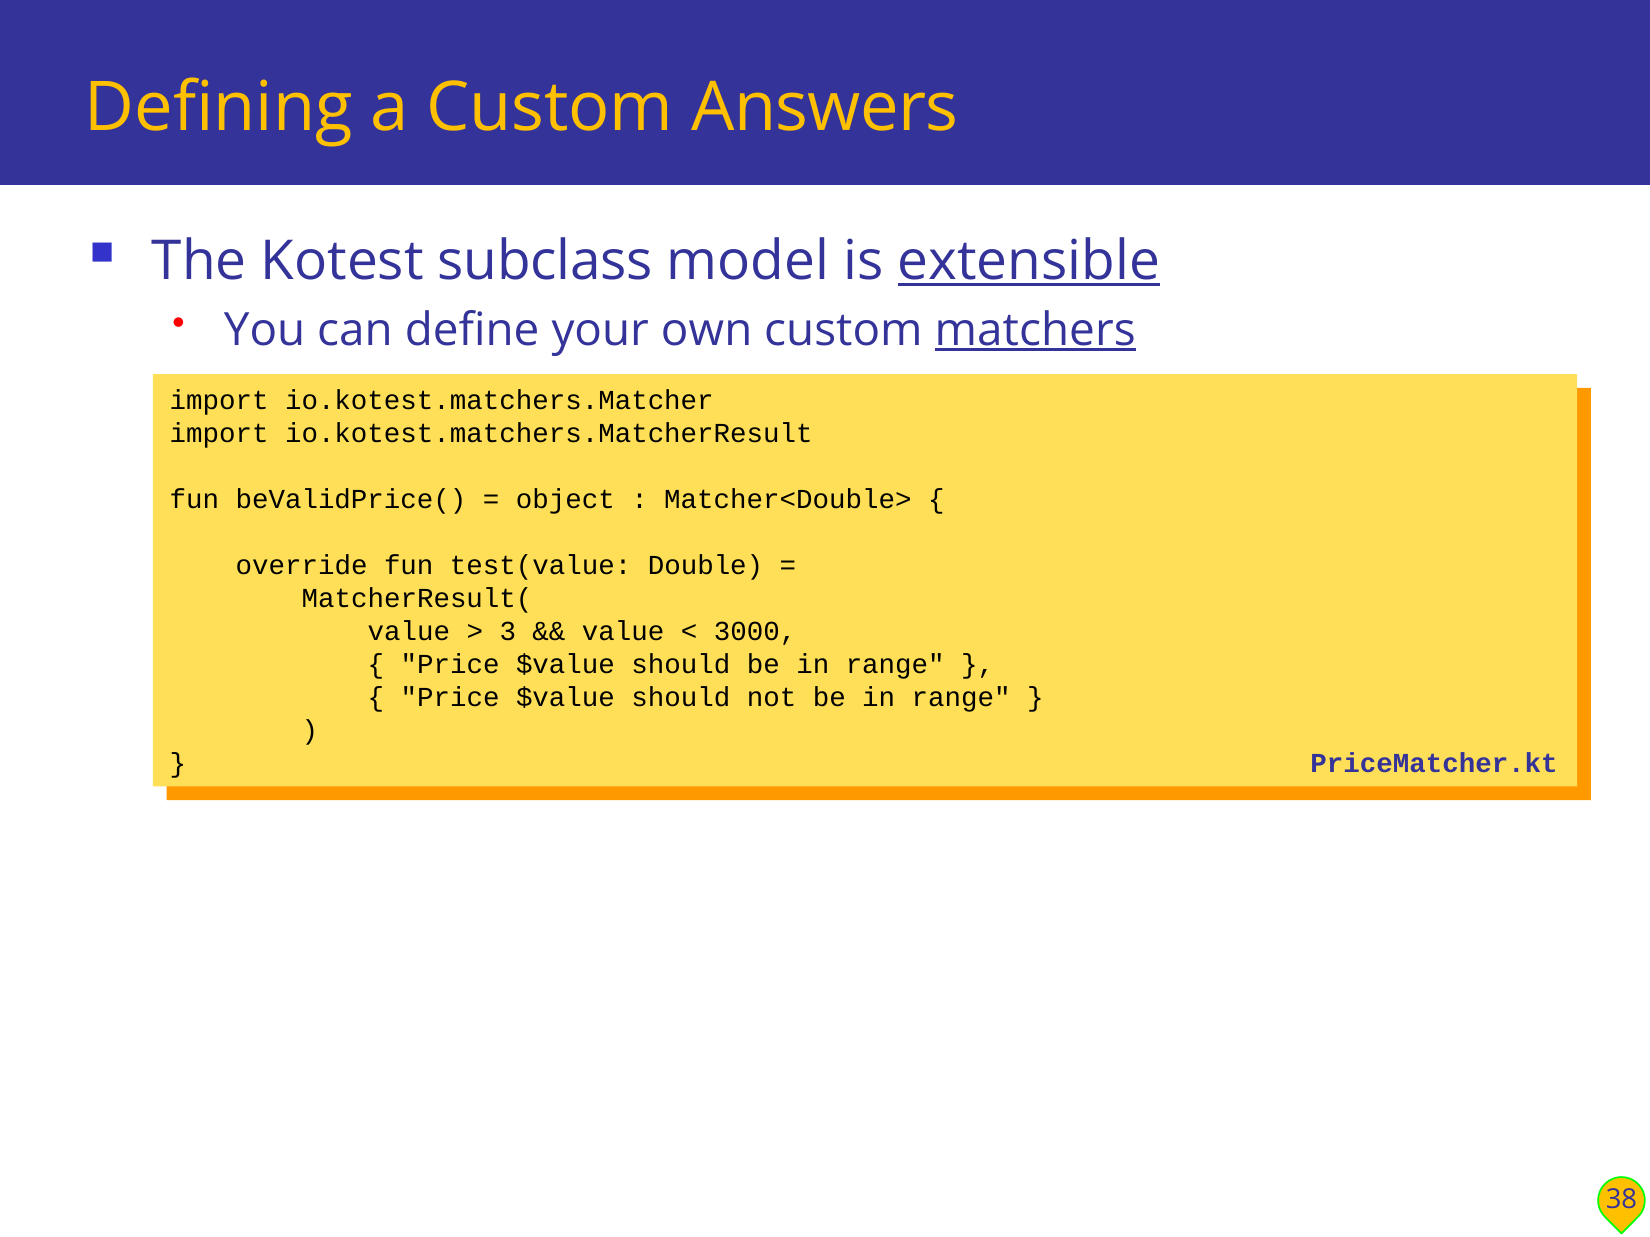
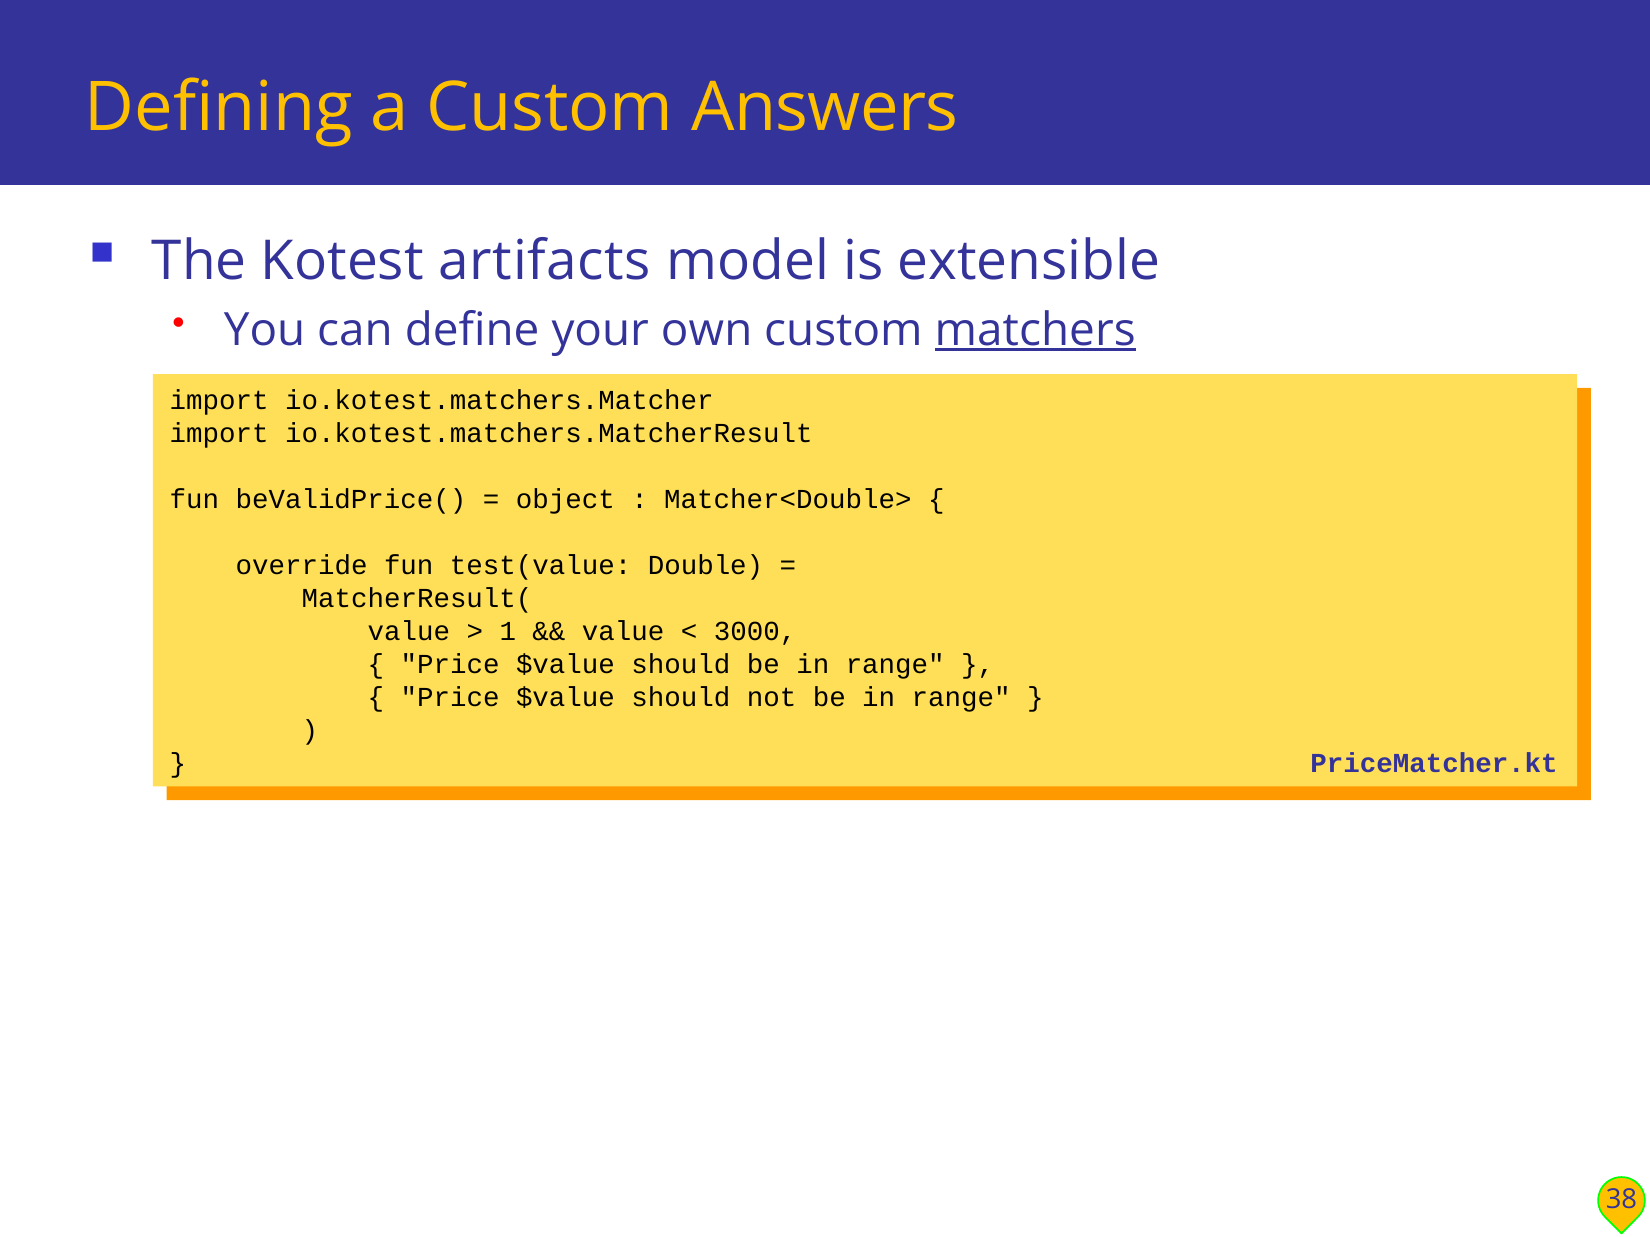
subclass: subclass -> artifacts (545, 261)
extensible underline: present -> none (1029, 261)
3: 3 -> 1 (508, 632)
